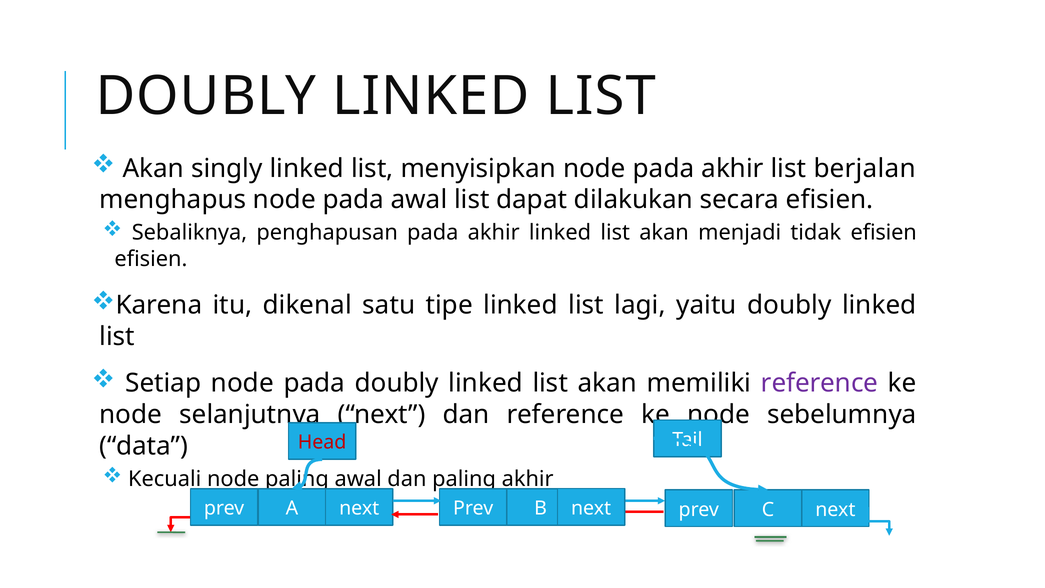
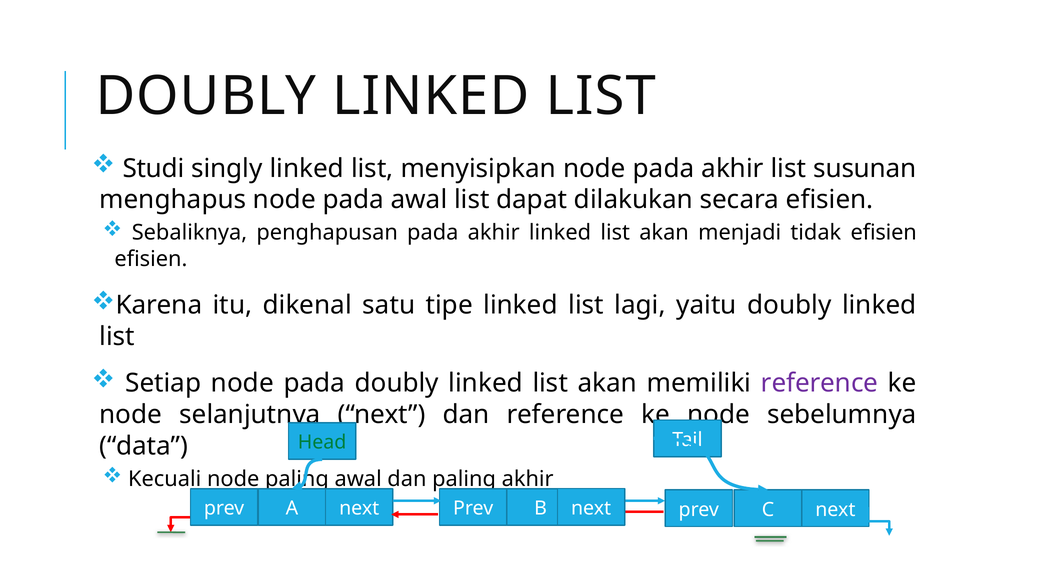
Akan: Akan -> Studi (153, 168)
berjalan: berjalan -> susunan (865, 168)
Head colour: red -> green (322, 442)
